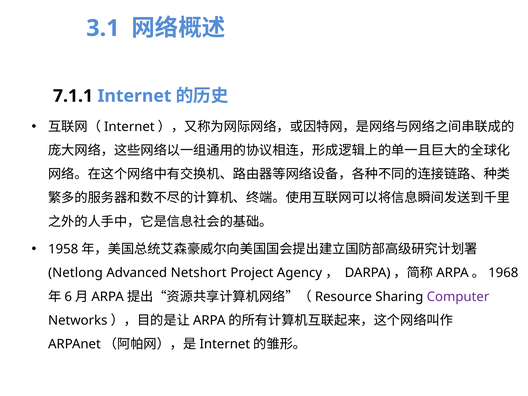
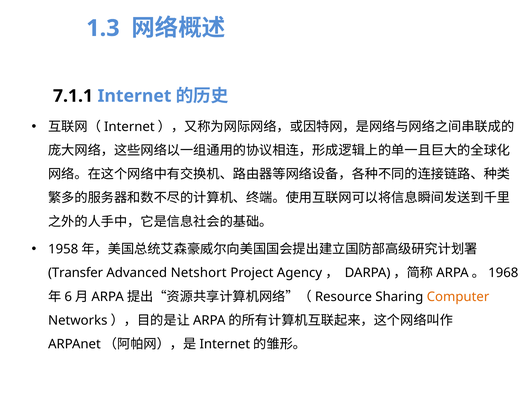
3.1: 3.1 -> 1.3 (103, 28)
Netlong: Netlong -> Transfer (76, 273)
Computer colour: purple -> orange (458, 297)
